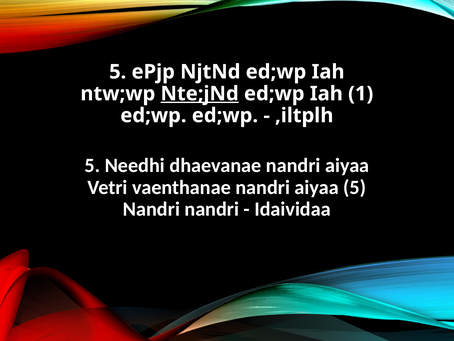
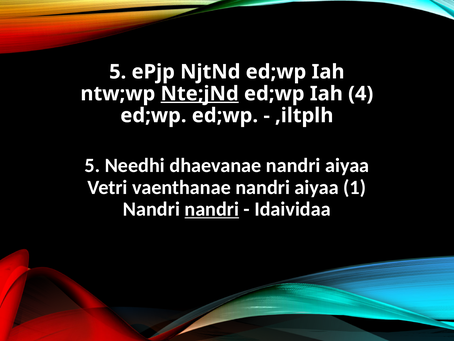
1: 1 -> 4 (361, 94)
aiyaa 5: 5 -> 1 (355, 187)
nandri underline: none -> present (212, 209)
